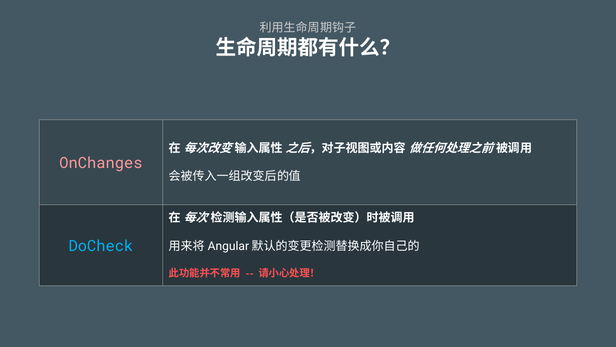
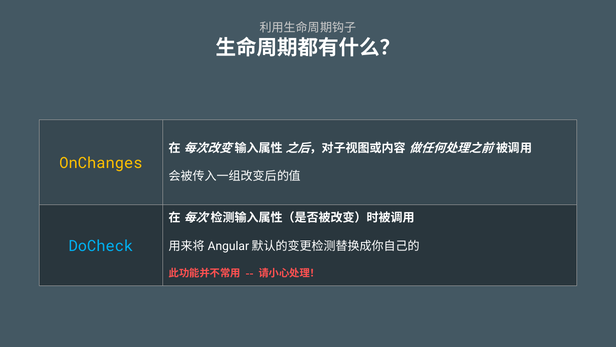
OnChanges colour: pink -> yellow (101, 163)
